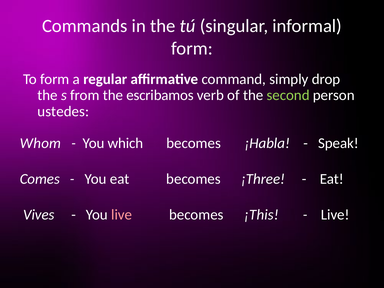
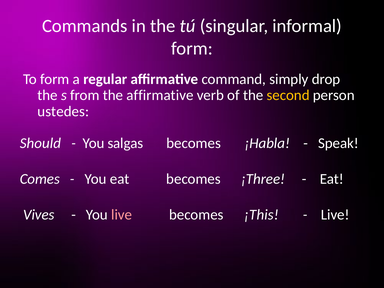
the escribamos: escribamos -> affirmative (160, 95)
second colour: light green -> yellow (288, 95)
Whom: Whom -> Should (40, 143)
which: which -> salgas (125, 143)
